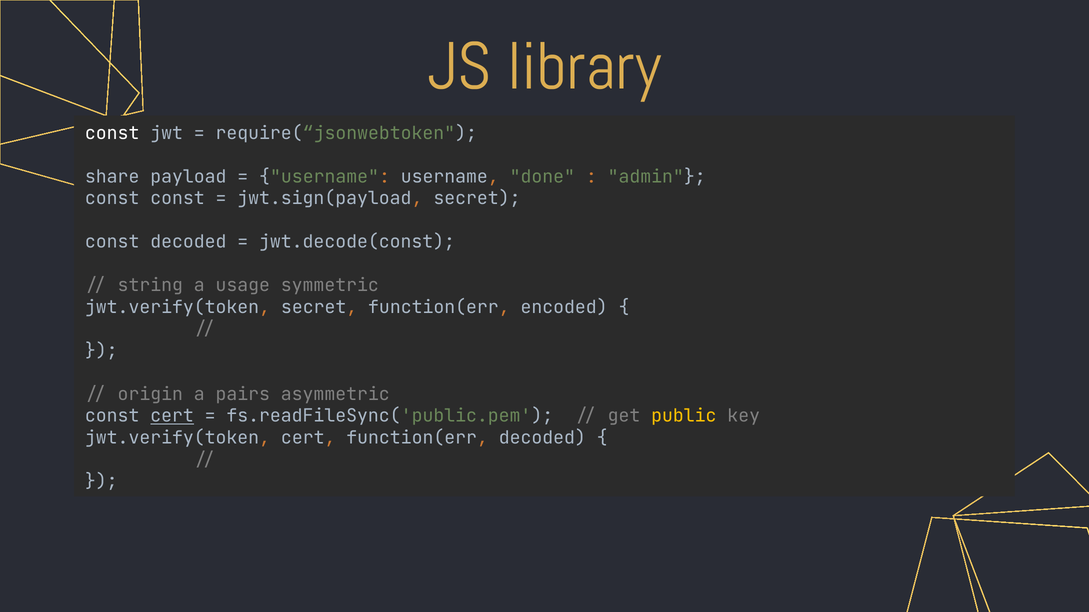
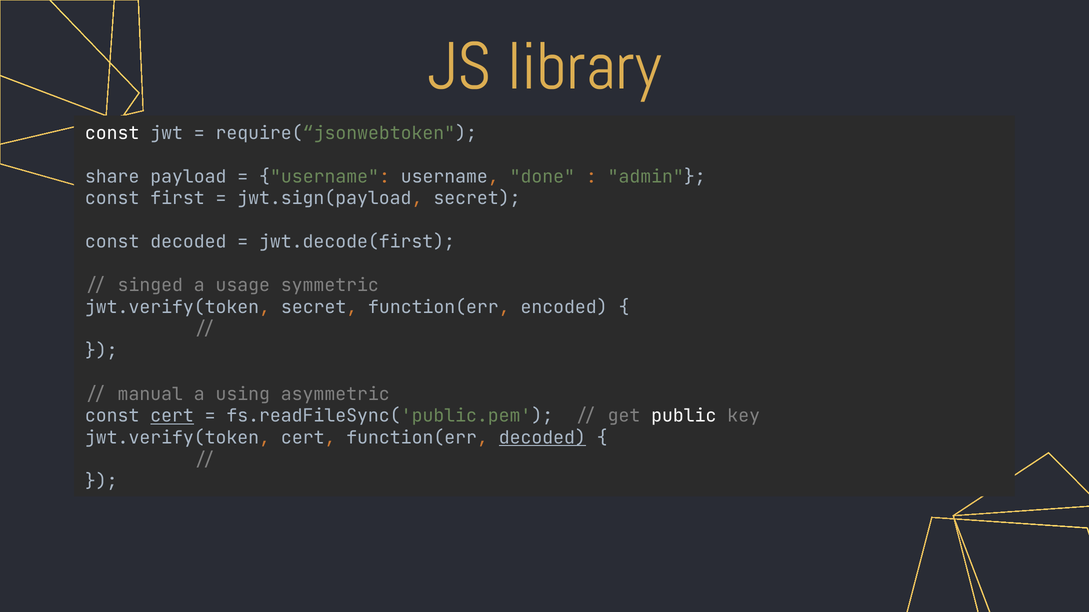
const const: const -> first (177, 199)
jwt.decode(const: jwt.decode(const -> jwt.decode(first (357, 242)
string: string -> singed (150, 286)
origin: origin -> manual (150, 395)
pairs: pairs -> using (243, 395)
public colour: yellow -> white (684, 416)
decoded underline: none -> present (542, 438)
